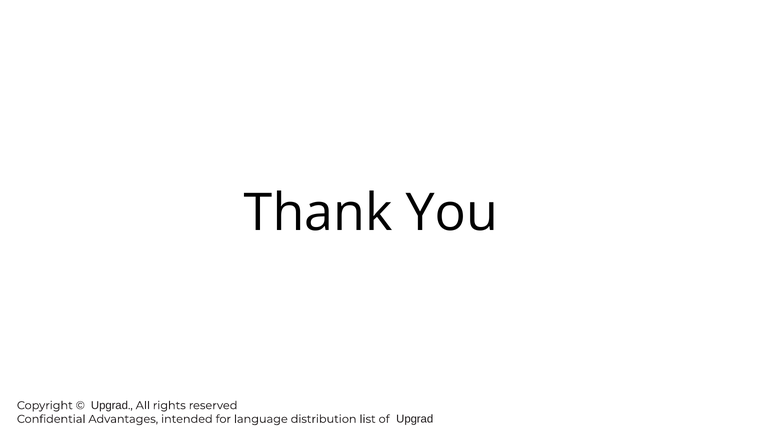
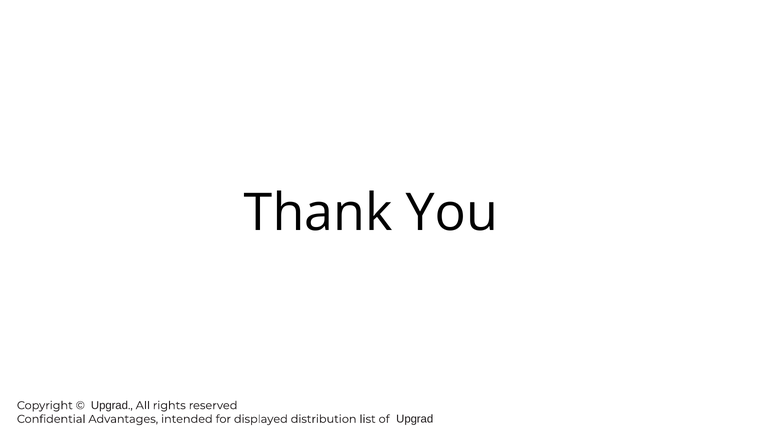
language: language -> displayed (261, 419)
